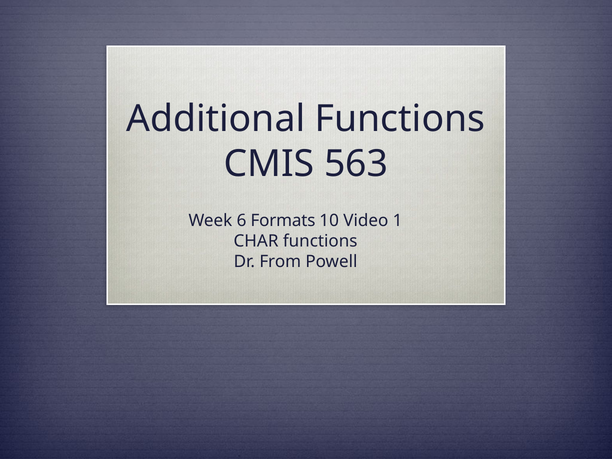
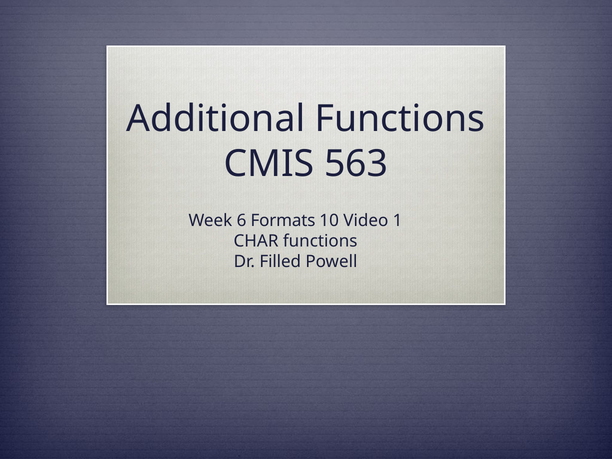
From: From -> Filled (280, 262)
